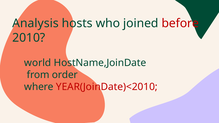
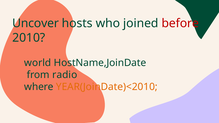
Analysis: Analysis -> Uncover (36, 23)
order: order -> radio (65, 75)
YEAR(JoinDate)<2010 colour: red -> orange (107, 87)
